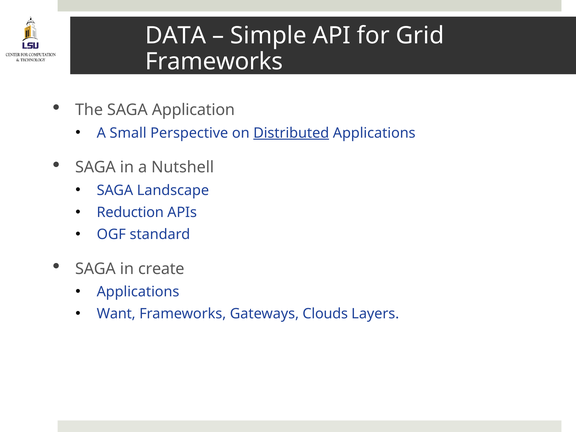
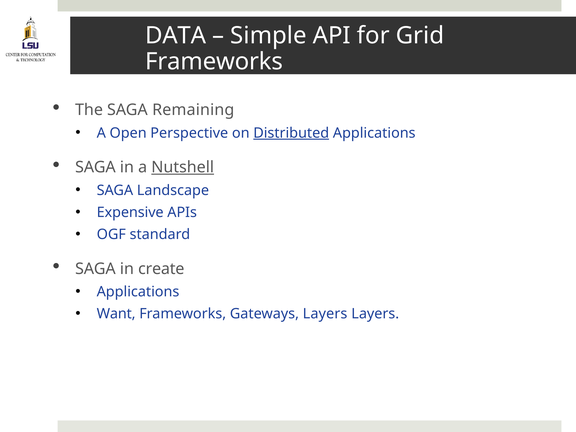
Application: Application -> Remaining (193, 110)
Small: Small -> Open (128, 133)
Nutshell underline: none -> present (183, 167)
Reduction: Reduction -> Expensive (130, 212)
Gateways Clouds: Clouds -> Layers (325, 314)
